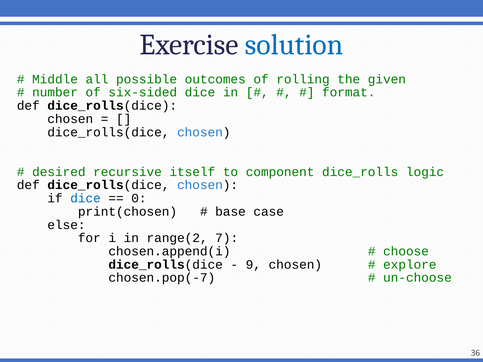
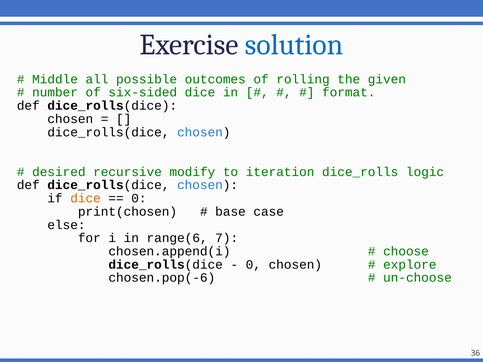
itself: itself -> modify (192, 172)
component: component -> iteration (280, 172)
dice colour: blue -> orange (86, 198)
range(2: range(2 -> range(6 (177, 238)
9: 9 -> 0 (253, 265)
chosen.pop(-7: chosen.pop(-7 -> chosen.pop(-6 (162, 278)
